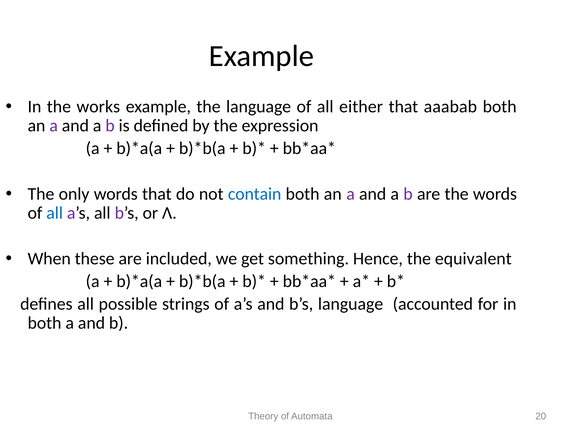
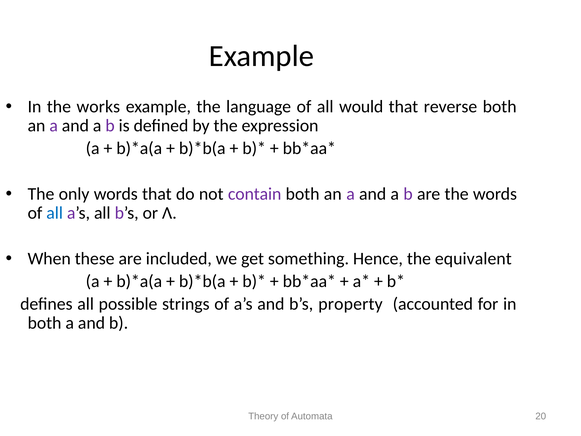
either: either -> would (361, 106)
aaabab: aaabab -> reverse (450, 106)
contain colour: blue -> purple (255, 194)
b’s language: language -> property (350, 304)
